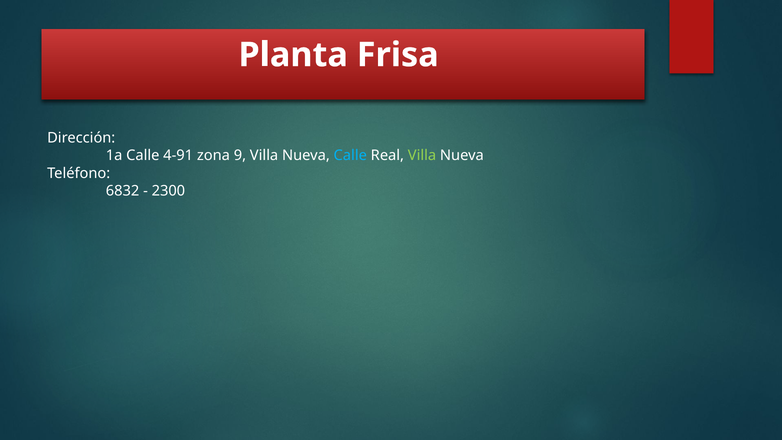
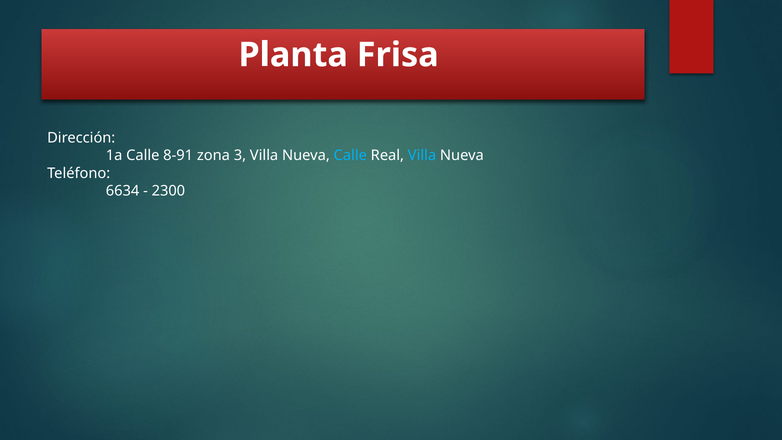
4-91: 4-91 -> 8-91 (178, 156)
9: 9 -> 3 (240, 156)
Villa colour: light green -> light blue (422, 156)
6832: 6832 -> 6634 (123, 191)
